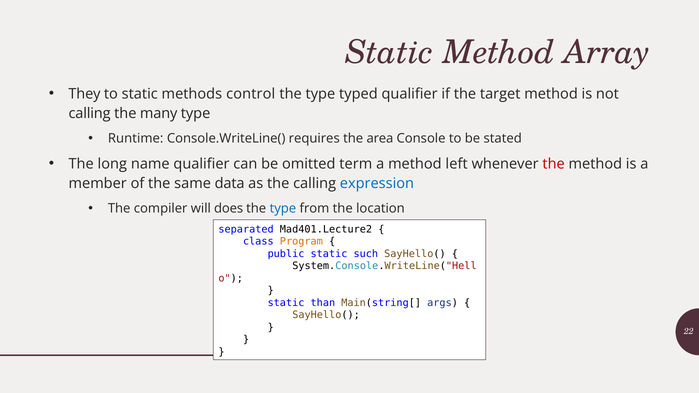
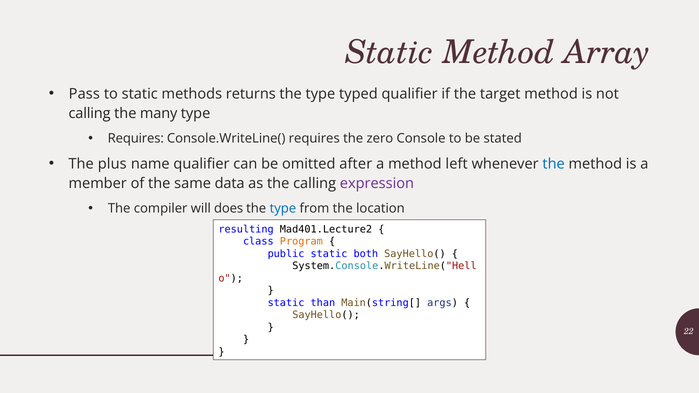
They: They -> Pass (84, 94)
control: control -> returns (251, 94)
Runtime: Runtime -> Requires (136, 139)
area: area -> zero (380, 139)
long: long -> plus (112, 164)
term: term -> after (356, 164)
the colour: red -> blue (554, 164)
expression colour: blue -> purple (377, 184)
separated: separated -> resulting (246, 229)
such: such -> both (366, 254)
